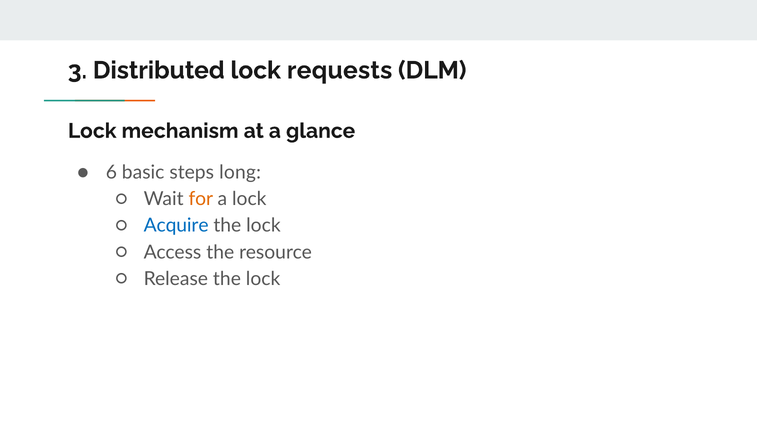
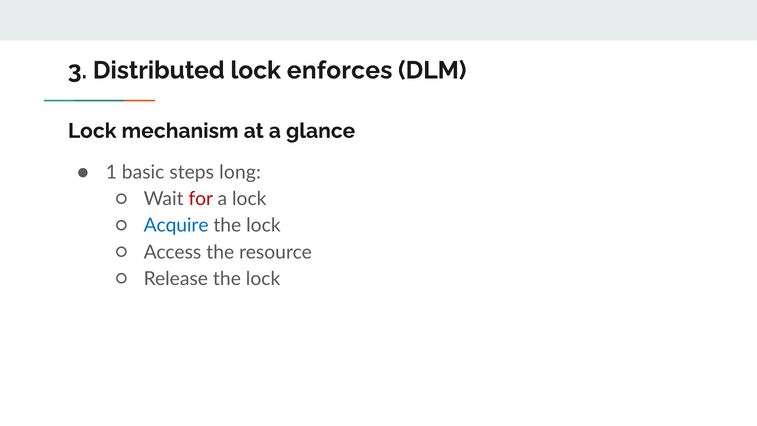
requests: requests -> enforces (340, 70)
6: 6 -> 1 (111, 172)
for colour: orange -> red (201, 199)
